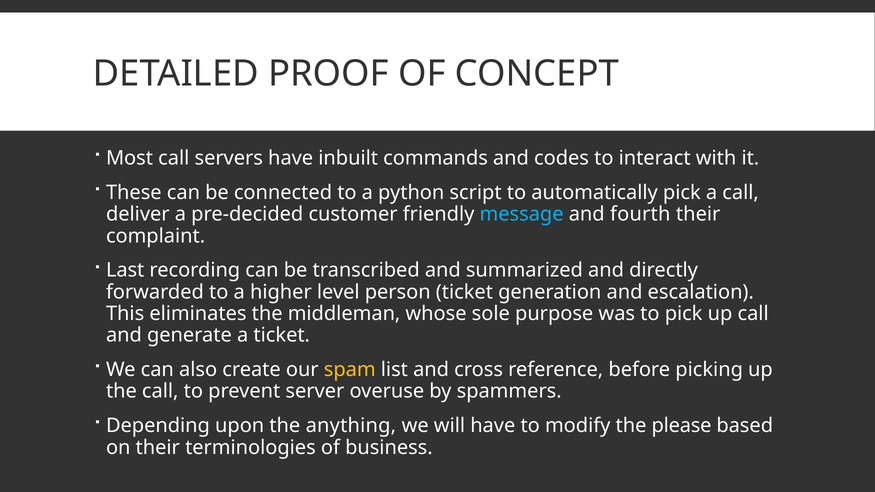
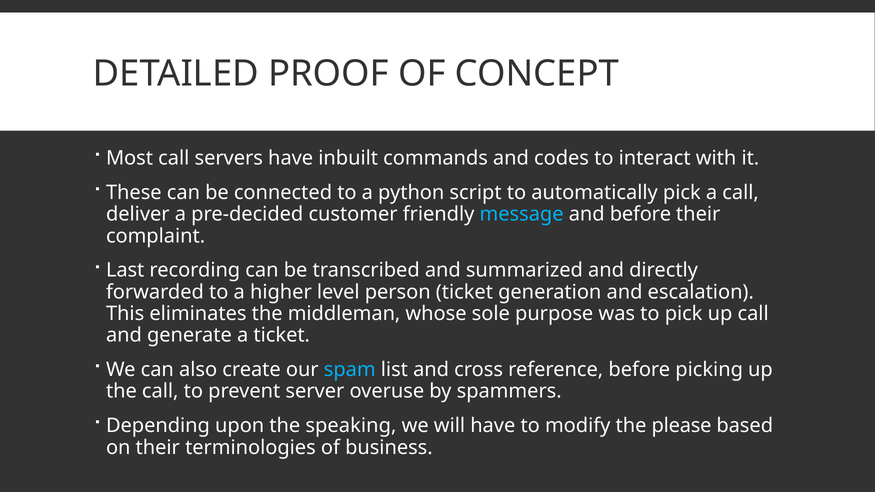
and fourth: fourth -> before (640, 214)
spam colour: yellow -> light blue (350, 370)
anything: anything -> speaking (351, 426)
